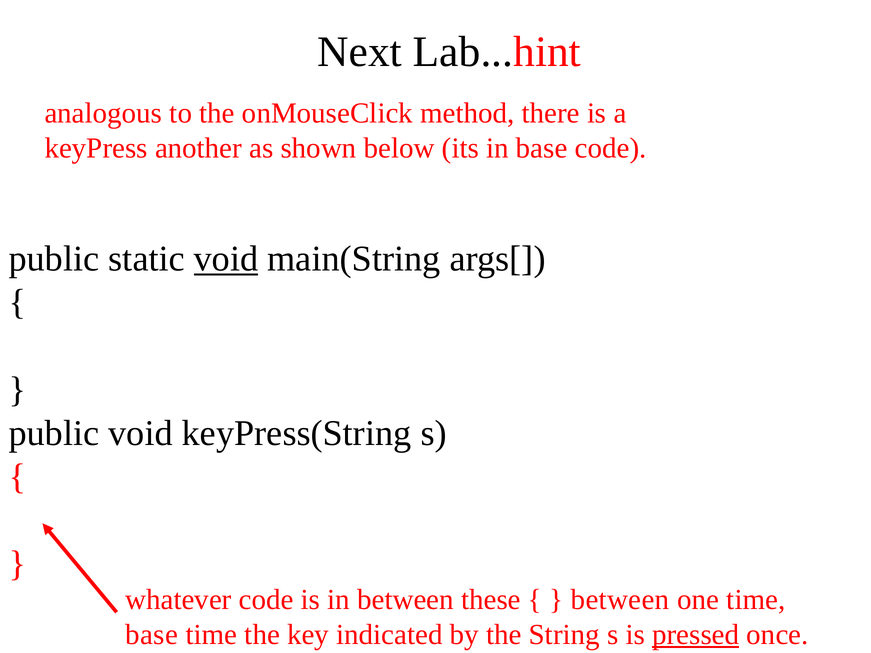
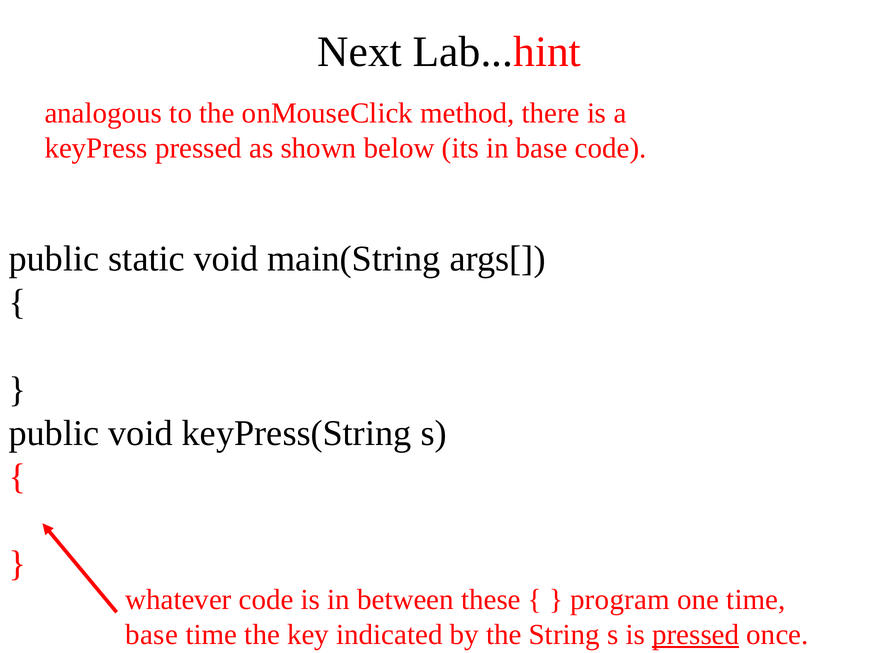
keyPress another: another -> pressed (199, 148)
void underline: present -> none (226, 259)
between: between -> program (620, 600)
